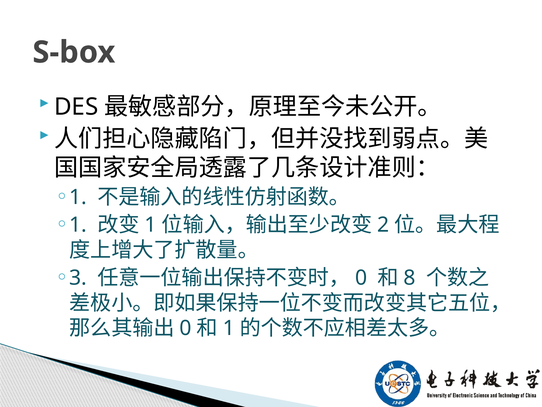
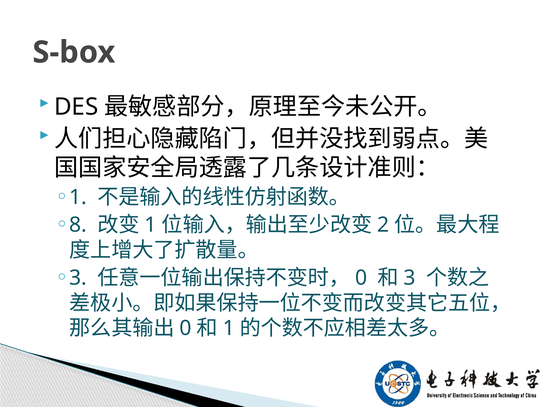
1: 1 -> 8 (78, 225)
8: 8 -> 3 (410, 277)
